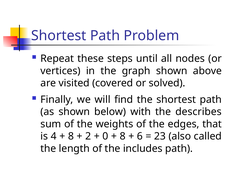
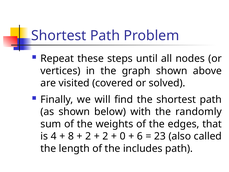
describes: describes -> randomly (199, 112)
0: 0 -> 2 (105, 136)
8: 8 -> 0 (123, 136)
